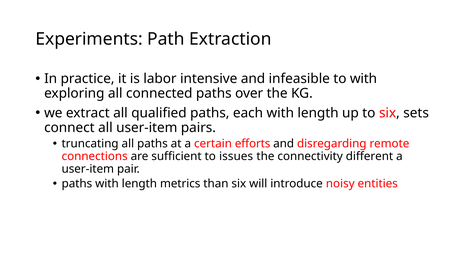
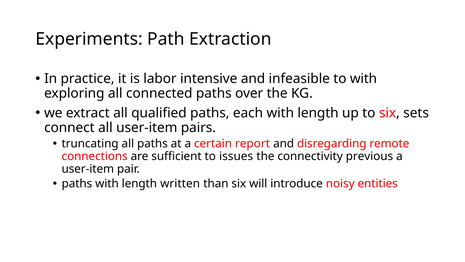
efforts: efforts -> report (252, 143)
different: different -> previous (369, 156)
metrics: metrics -> written (180, 184)
